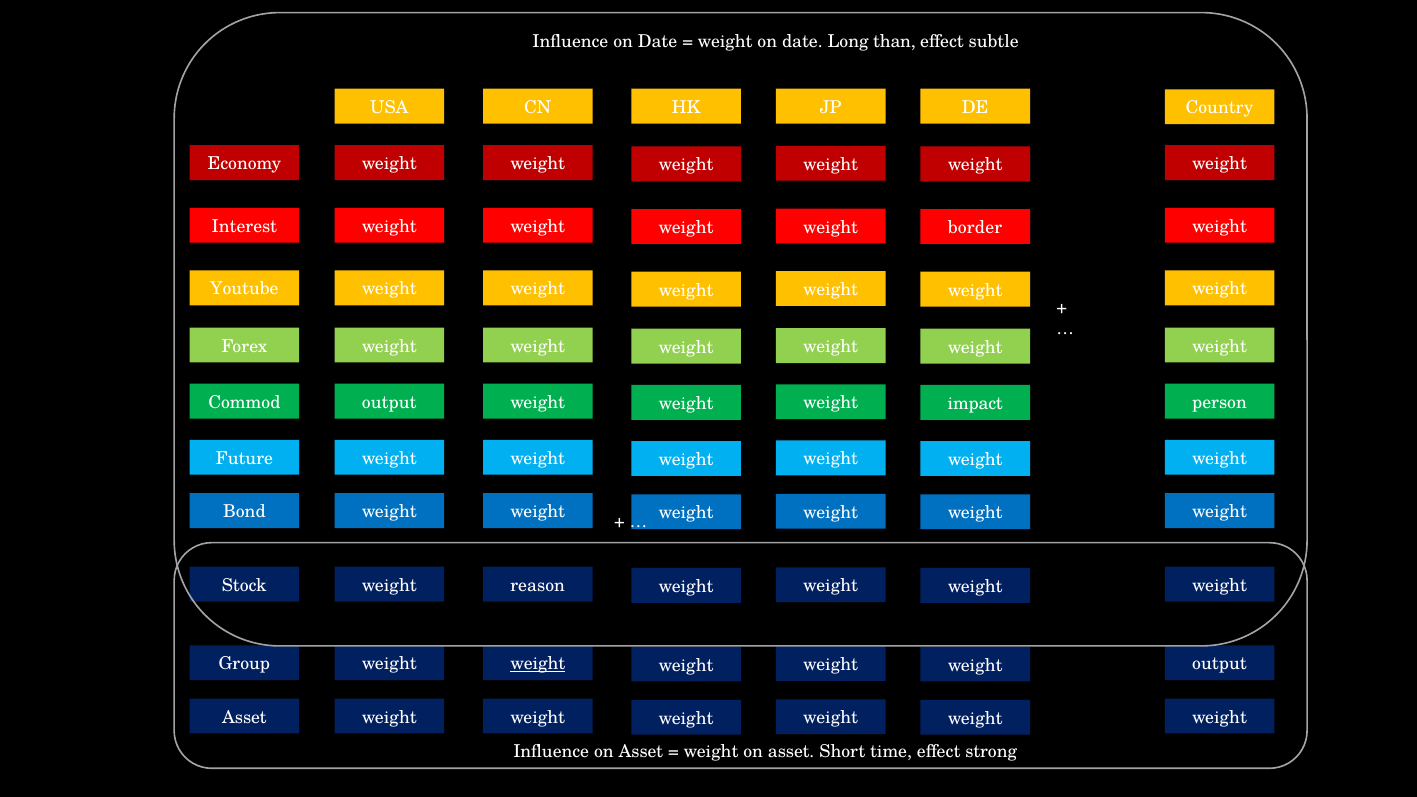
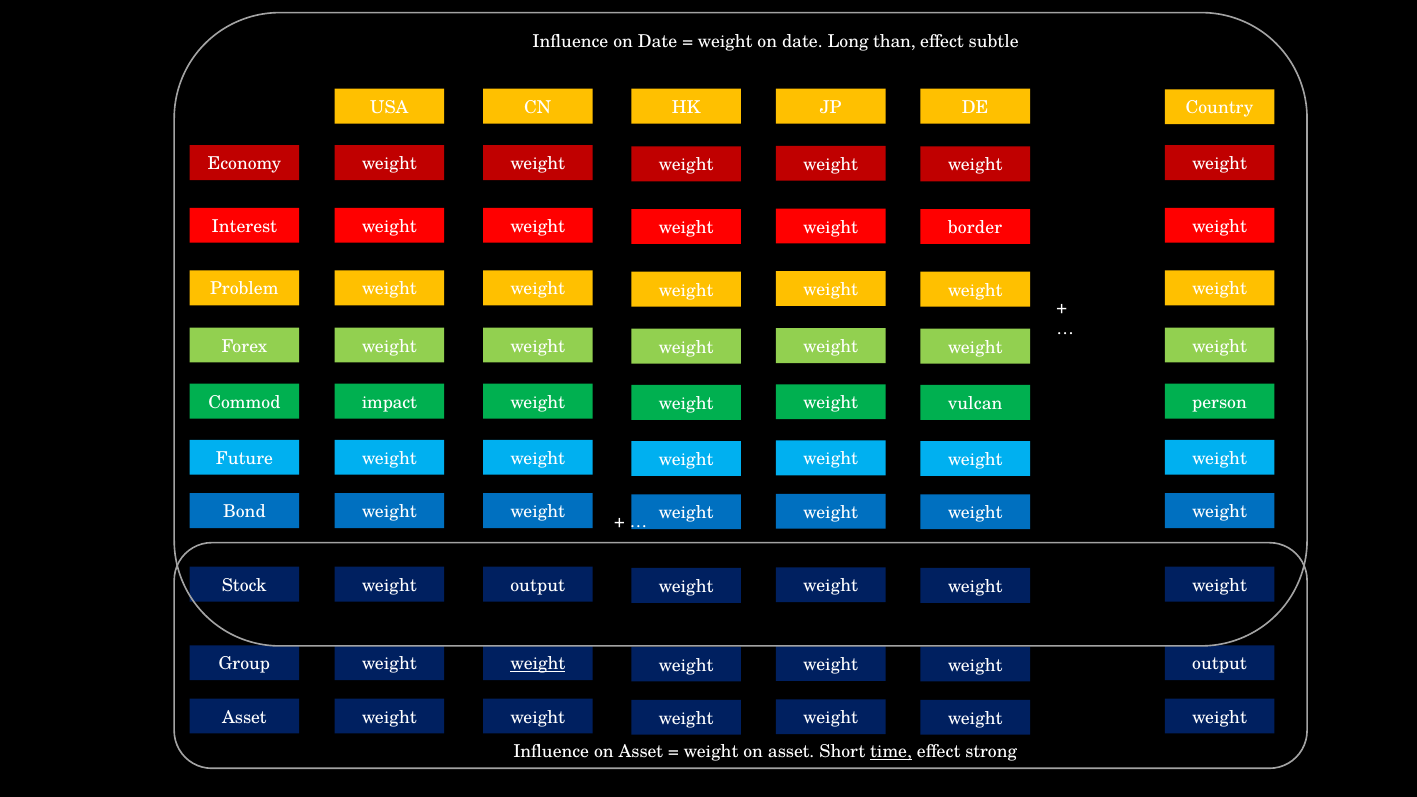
Youtube: Youtube -> Problem (244, 289)
output: output -> impact (389, 402)
impact: impact -> vulcan (975, 404)
Stock weight reason: reason -> output (538, 585)
time underline: none -> present (891, 752)
